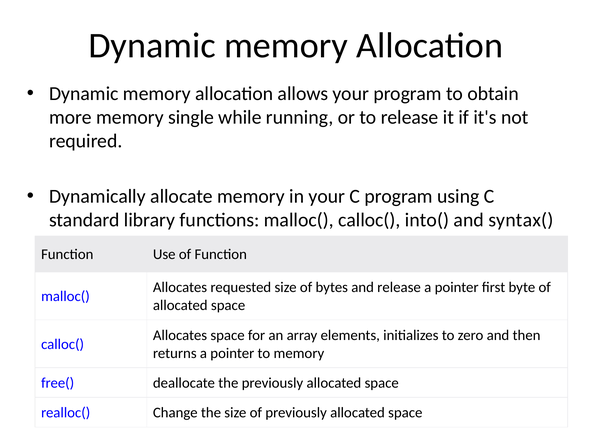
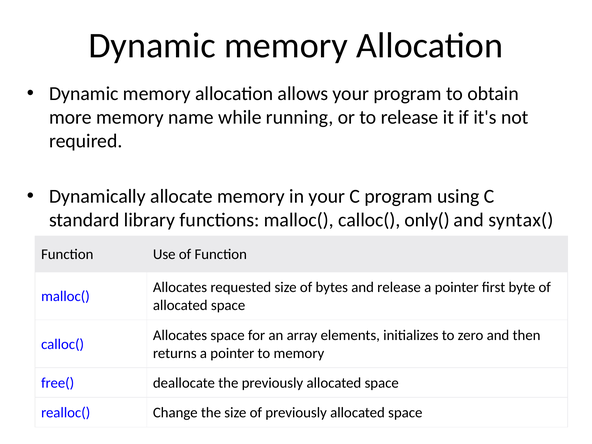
single: single -> name (191, 117)
into(: into( -> only( (427, 220)
